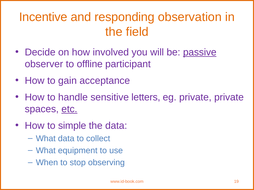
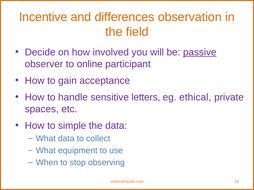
responding: responding -> differences (125, 17)
offline: offline -> online (90, 64)
eg private: private -> ethical (195, 97)
etc underline: present -> none (69, 109)
